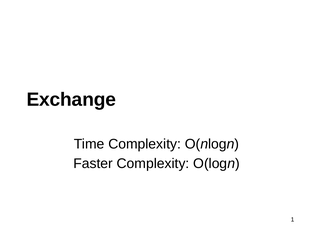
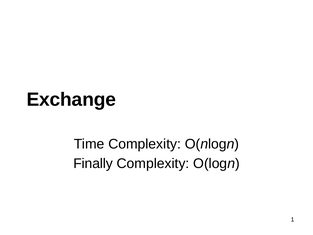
Faster: Faster -> Finally (93, 163)
